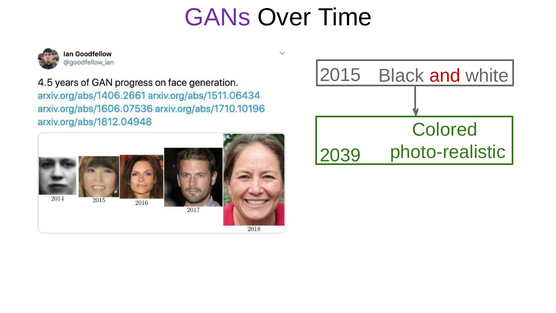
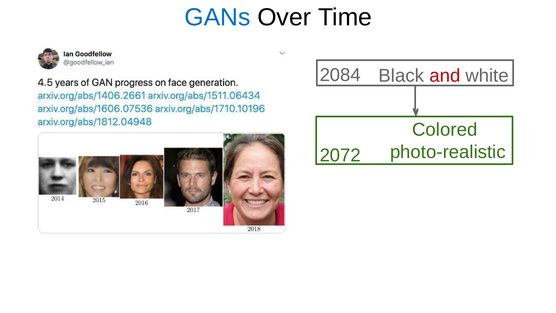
GANs colour: purple -> blue (218, 17)
2015: 2015 -> 2084 (340, 75)
2039: 2039 -> 2072 (340, 155)
